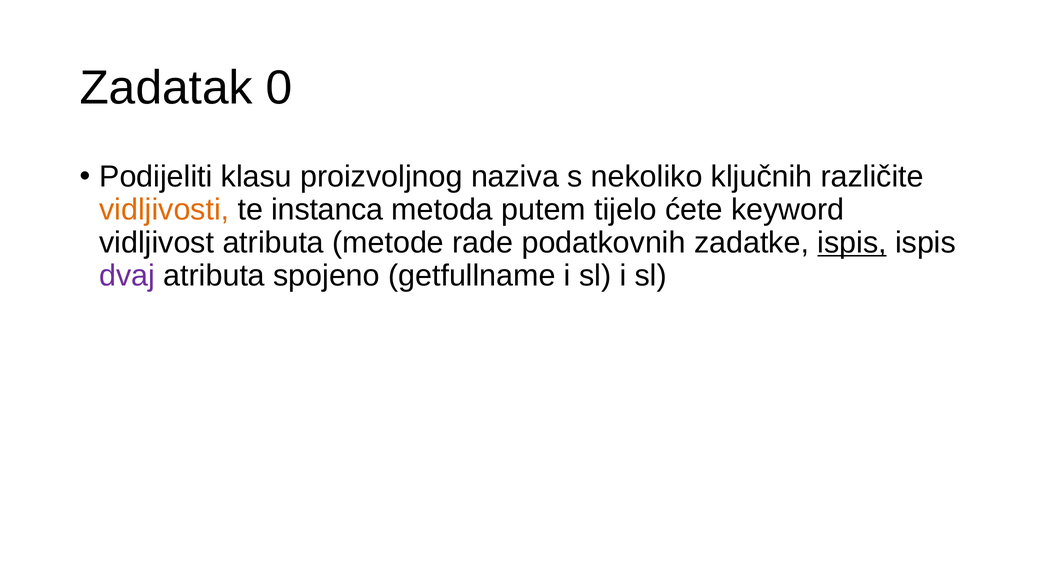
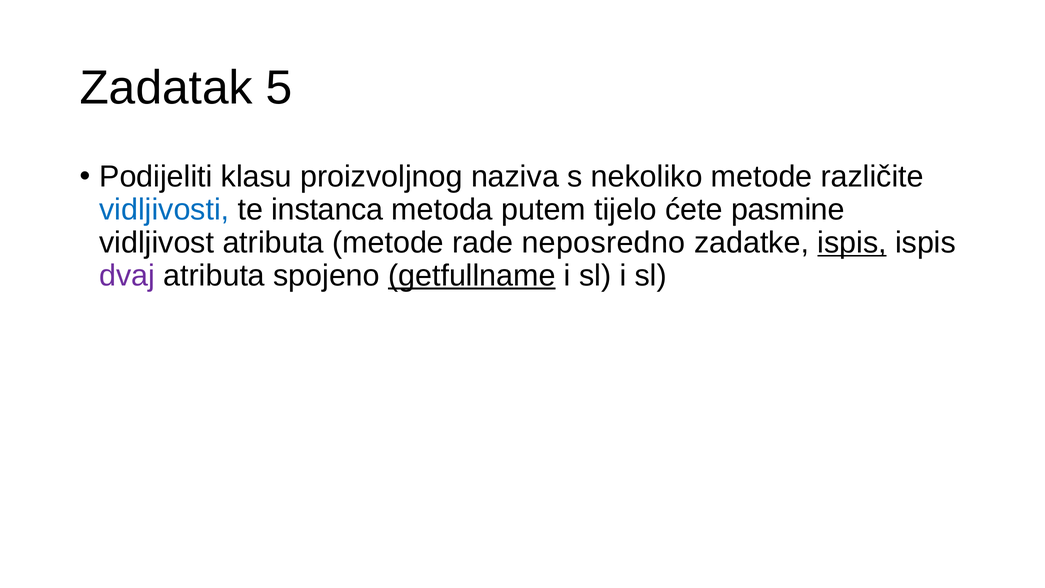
0: 0 -> 5 (279, 88)
nekoliko ključnih: ključnih -> metode (762, 177)
vidljivosti colour: orange -> blue (164, 210)
keyword: keyword -> pasmine (788, 210)
podatkovnih: podatkovnih -> neposredno (603, 243)
getfullname underline: none -> present (472, 275)
